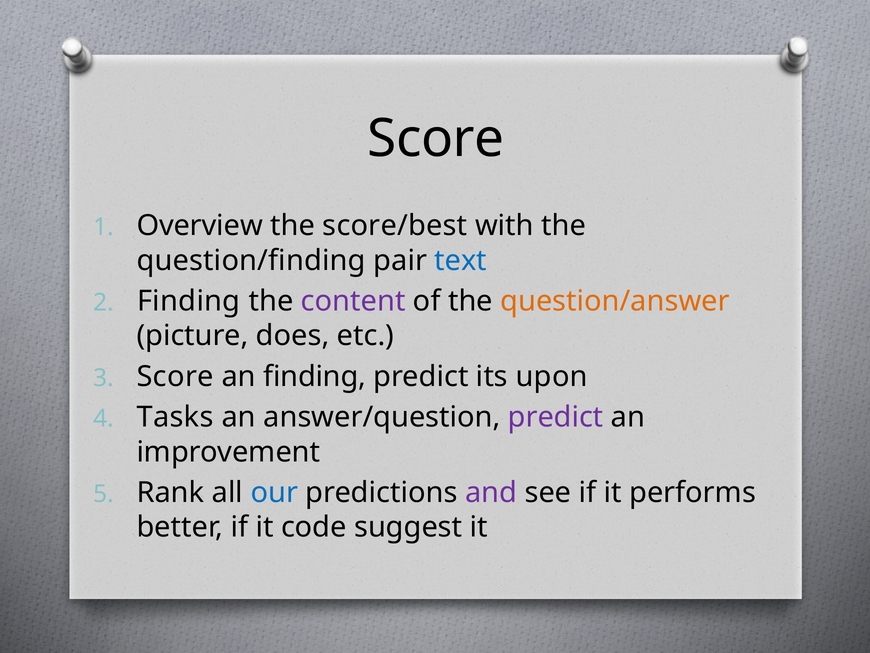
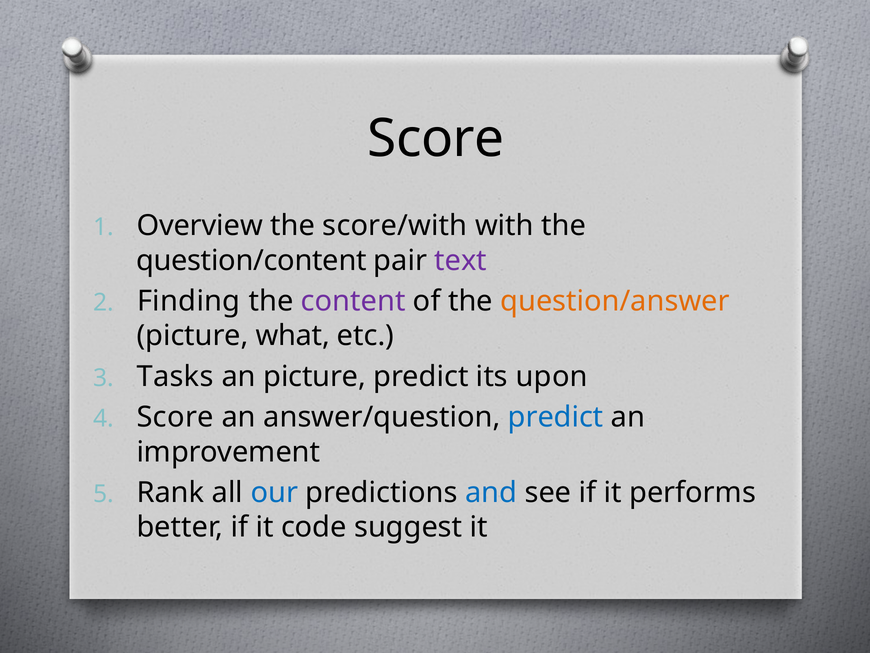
score/best: score/best -> score/with (395, 225)
question/finding: question/finding -> question/content (251, 260)
text colour: blue -> purple (461, 260)
does: does -> what (293, 336)
Score: Score -> Tasks (175, 376)
an finding: finding -> picture (315, 376)
Tasks: Tasks -> Score (175, 417)
predict colour: purple -> blue (556, 417)
and colour: purple -> blue (491, 492)
